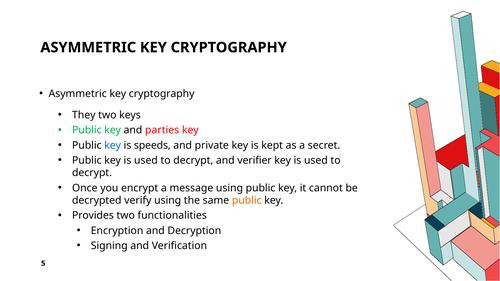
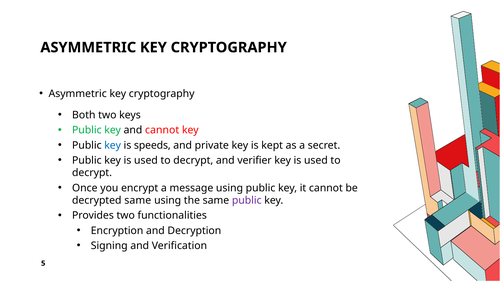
They: They -> Both (84, 115)
and parties: parties -> cannot (162, 130)
decrypted verify: verify -> same (138, 201)
public colour: orange -> purple (247, 201)
